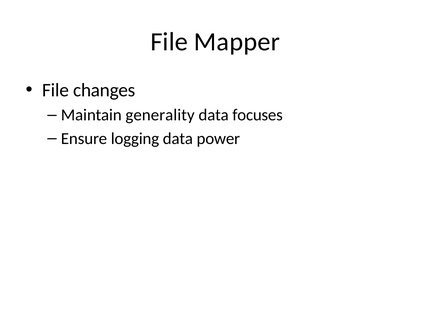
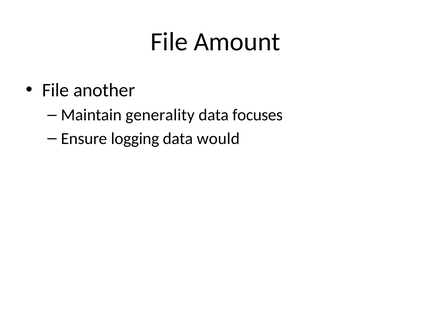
Mapper: Mapper -> Amount (237, 42)
changes: changes -> another (104, 90)
power: power -> would (218, 139)
